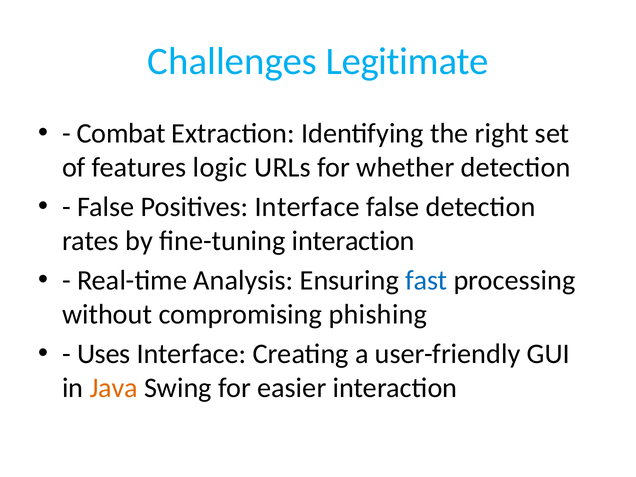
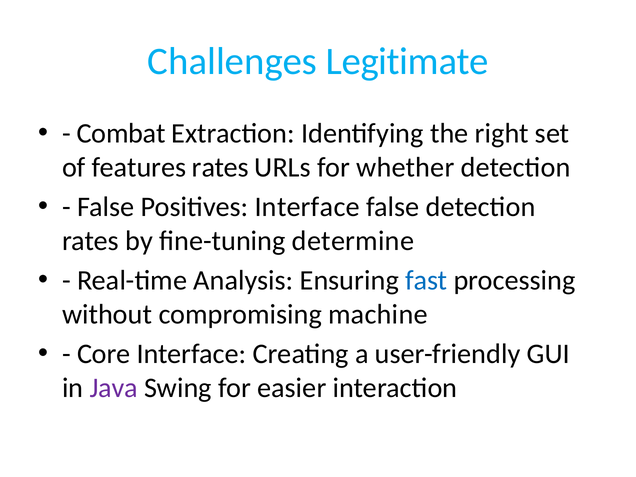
features logic: logic -> rates (220, 167)
fine-tuning interaction: interaction -> determine (353, 241)
phishing: phishing -> machine (378, 314)
Uses: Uses -> Core (104, 354)
Java colour: orange -> purple (114, 388)
